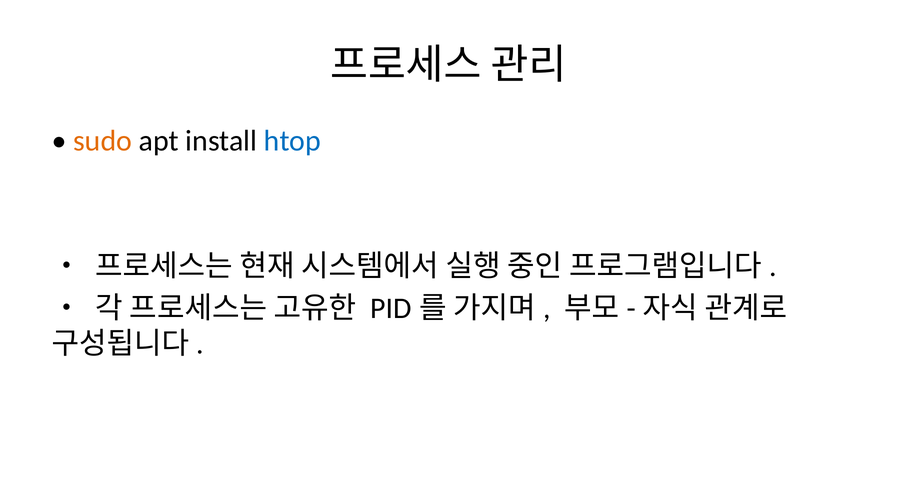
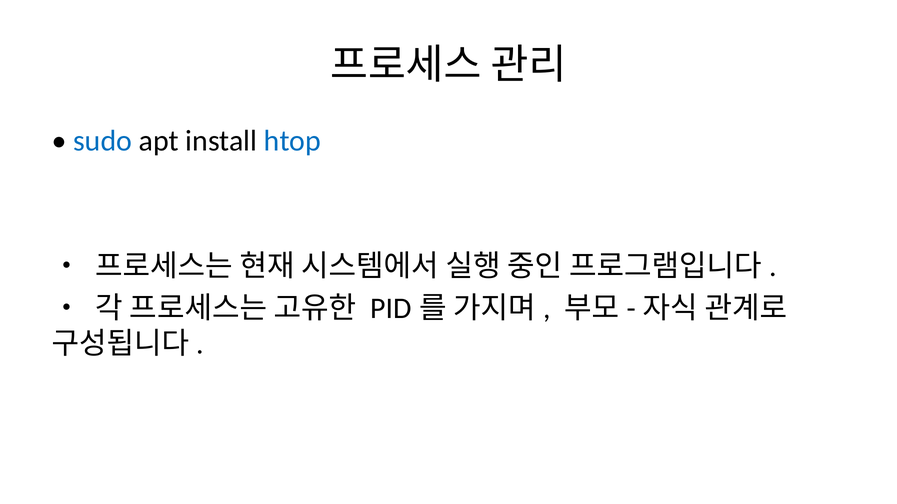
sudo colour: orange -> blue (103, 141)
